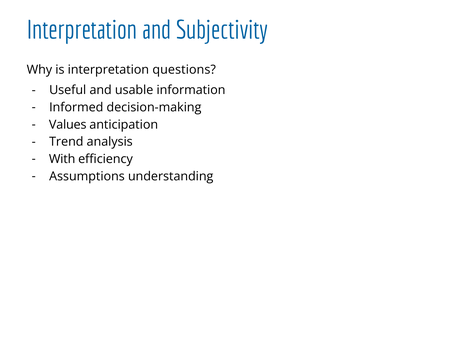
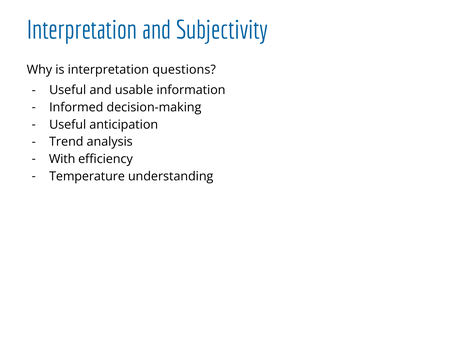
Values: Values -> Useful (68, 124)
Assumptions: Assumptions -> Temperature (87, 176)
